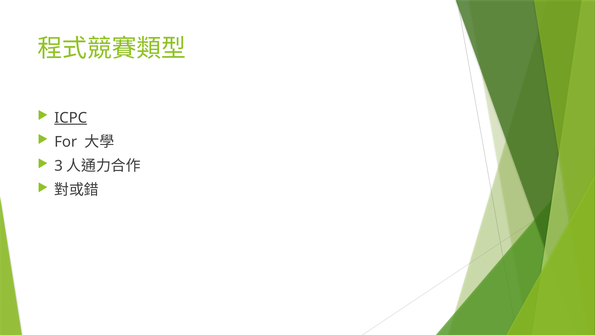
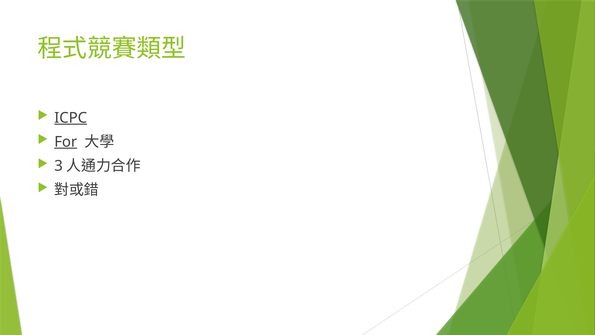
For underline: none -> present (66, 142)
